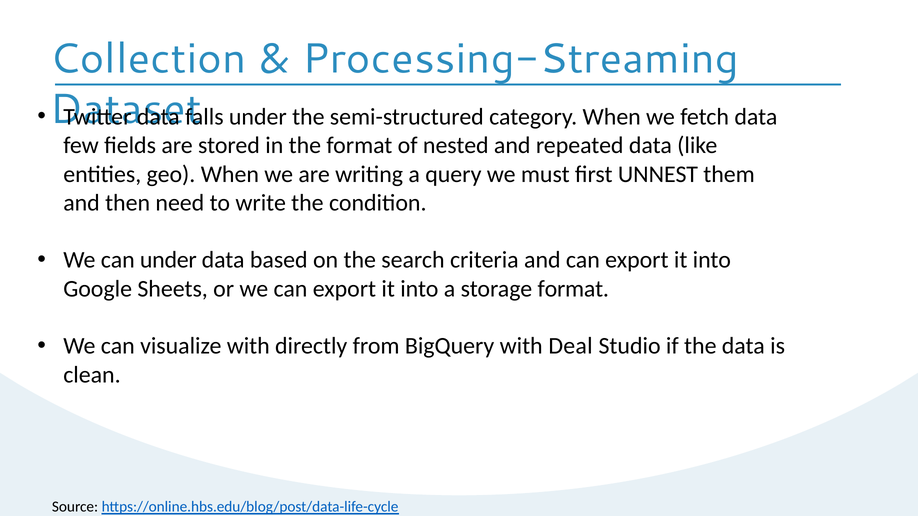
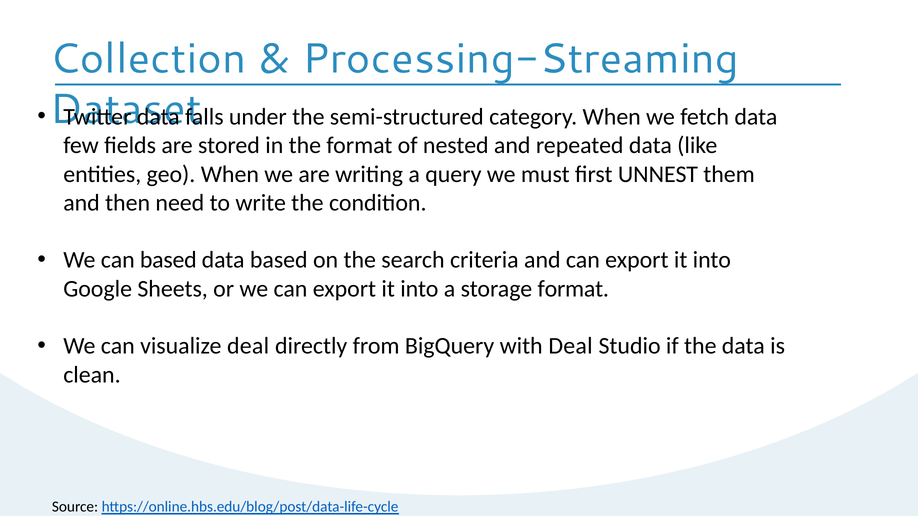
can under: under -> based (168, 260)
visualize with: with -> deal (248, 346)
